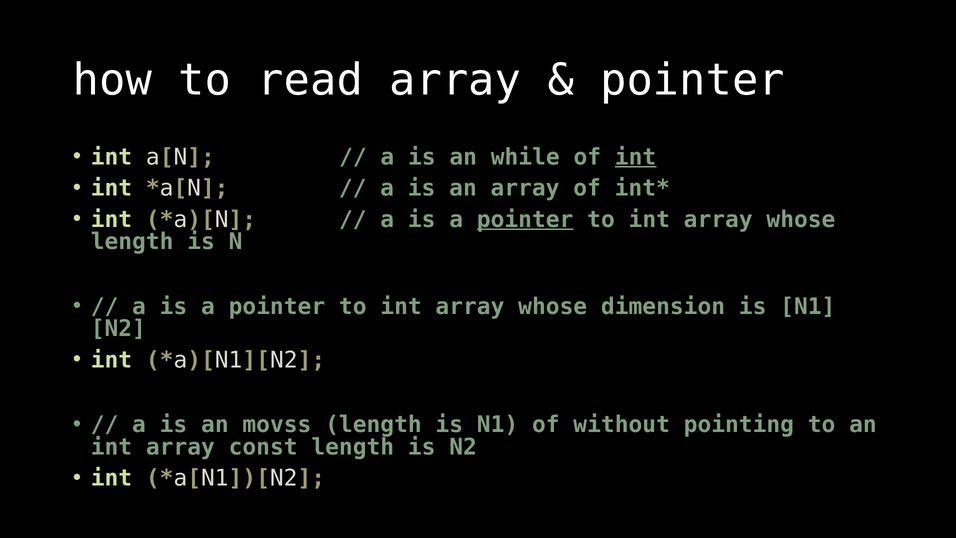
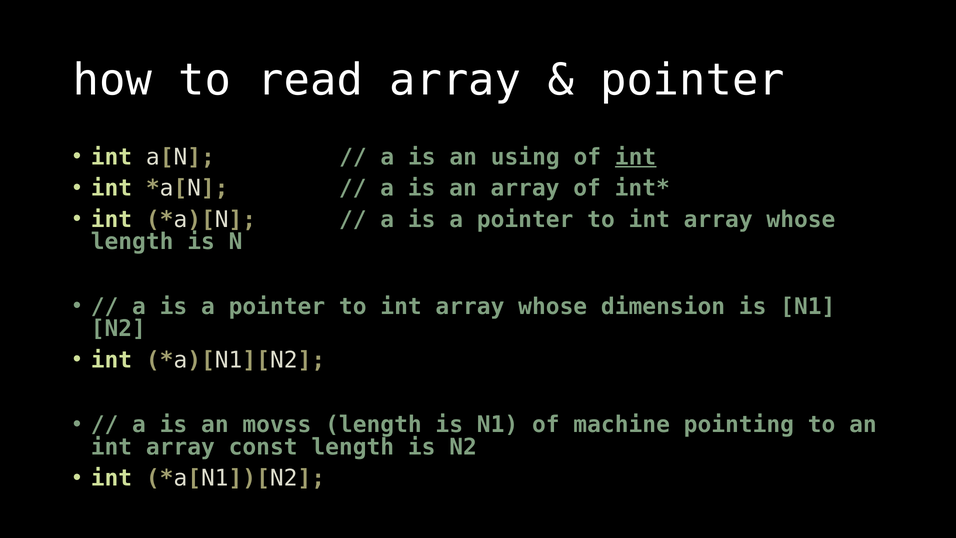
while: while -> using (525, 157)
pointer underline: present -> none (525, 219)
without: without -> machine (622, 425)
